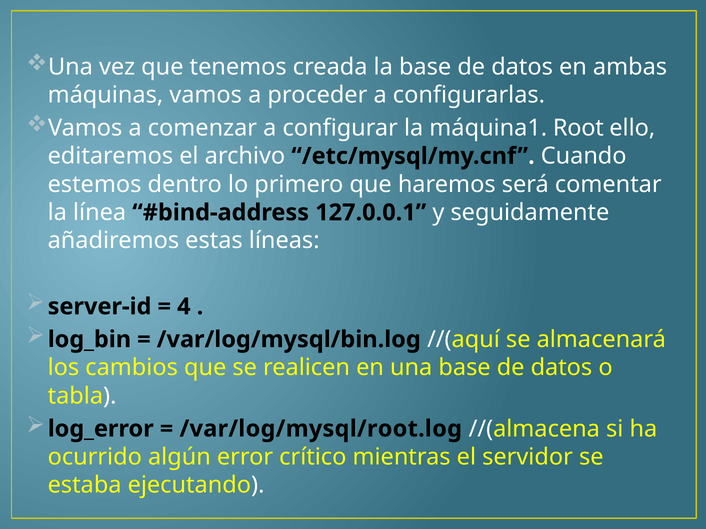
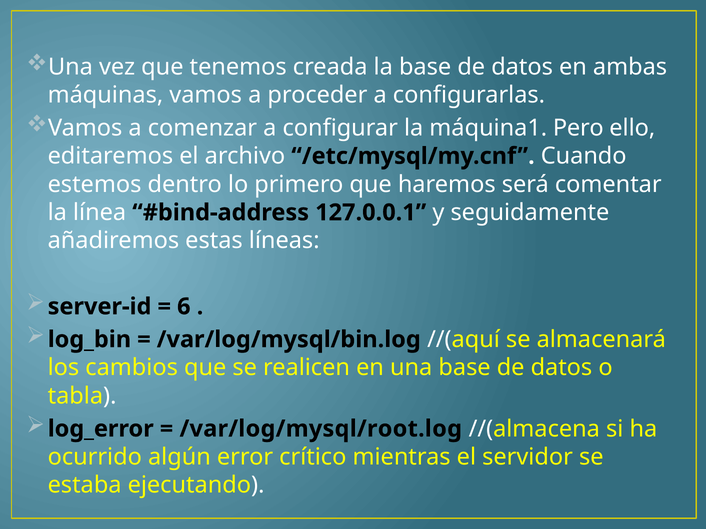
Root: Root -> Pero (578, 128)
4: 4 -> 6 (184, 307)
